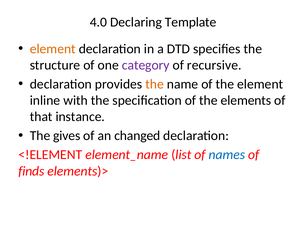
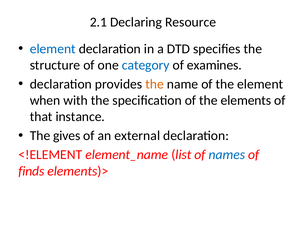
4.0: 4.0 -> 2.1 (98, 22)
Template: Template -> Resource (191, 22)
element colour: orange -> blue (53, 49)
category colour: purple -> blue (146, 65)
recursive: recursive -> examines (214, 65)
inline: inline -> when (45, 101)
changed: changed -> external (137, 136)
